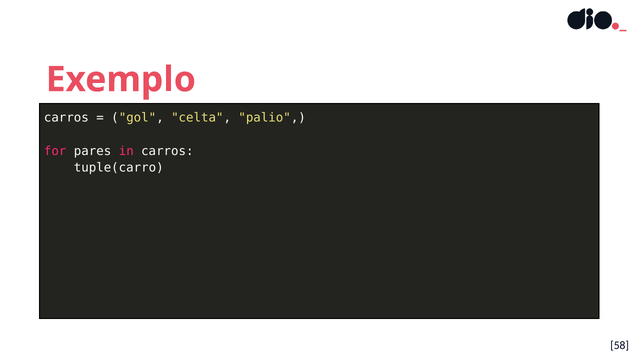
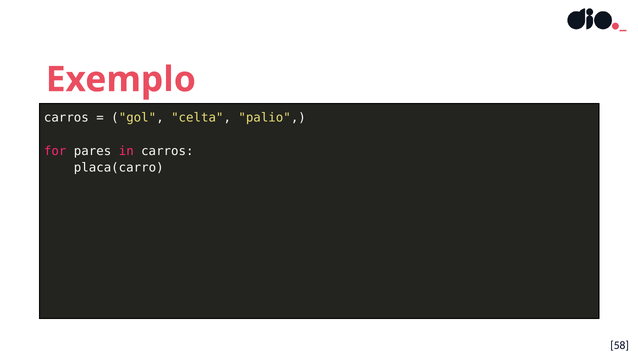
tuple(carro: tuple(carro -> placa(carro (119, 168)
